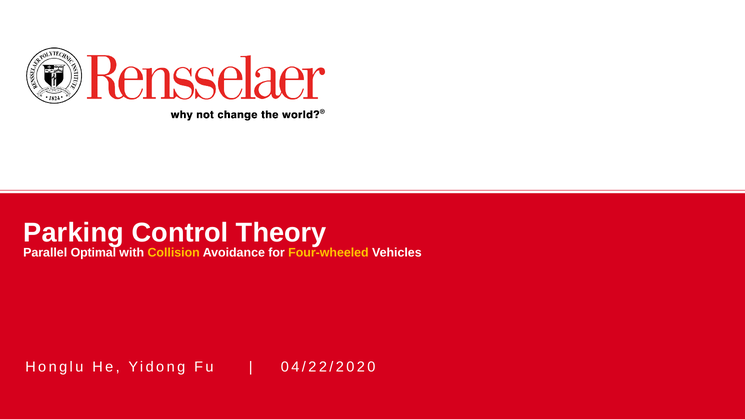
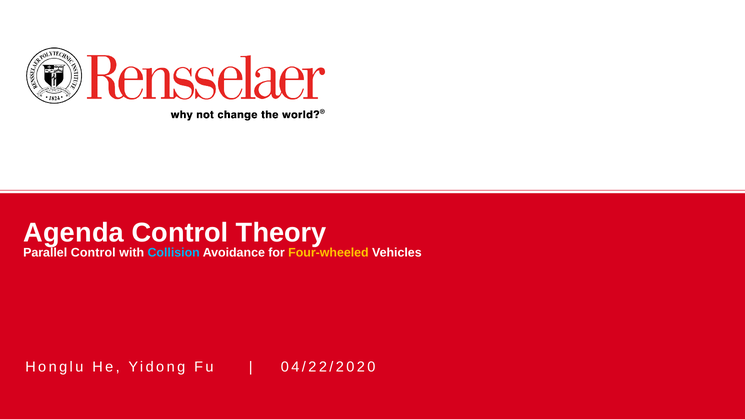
Parking: Parking -> Agenda (74, 233)
Parallel Optimal: Optimal -> Control (93, 253)
Collision colour: yellow -> light blue (174, 253)
